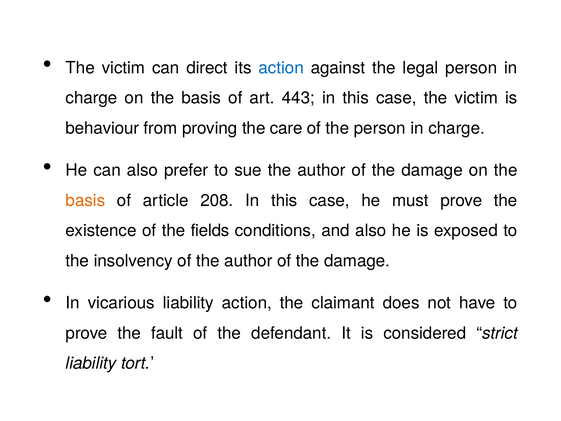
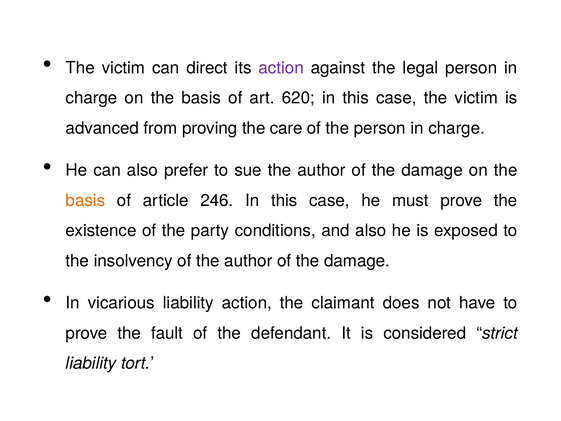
action colour: blue -> purple (281, 68)
443: 443 -> 620 (298, 98)
behaviour: behaviour -> advanced (102, 128)
208: 208 -> 246 (217, 200)
fields: fields -> party (210, 231)
